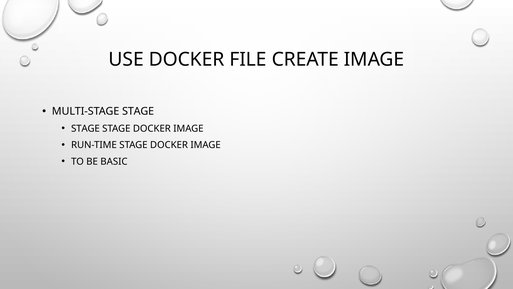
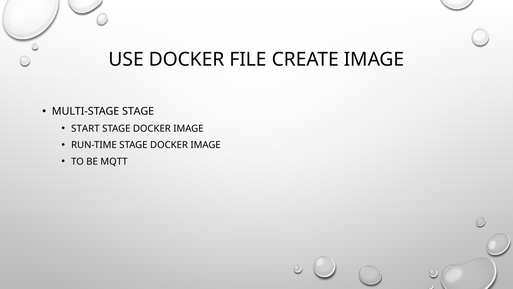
STAGE: STAGE -> START (85, 128)
BASIC: BASIC -> MQTT (114, 161)
